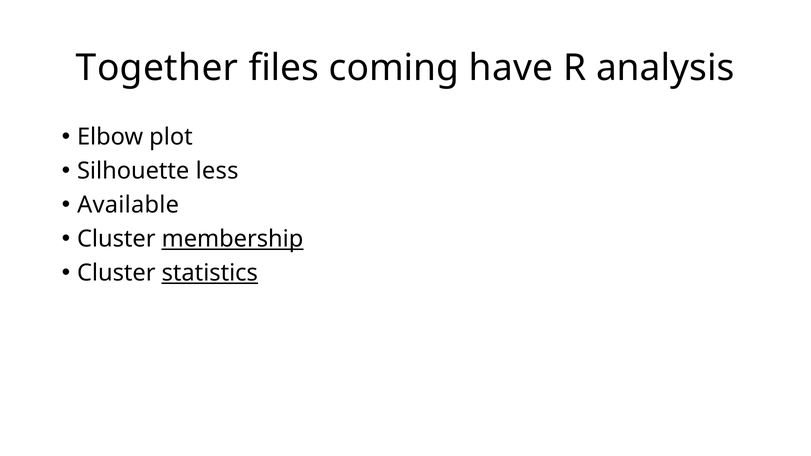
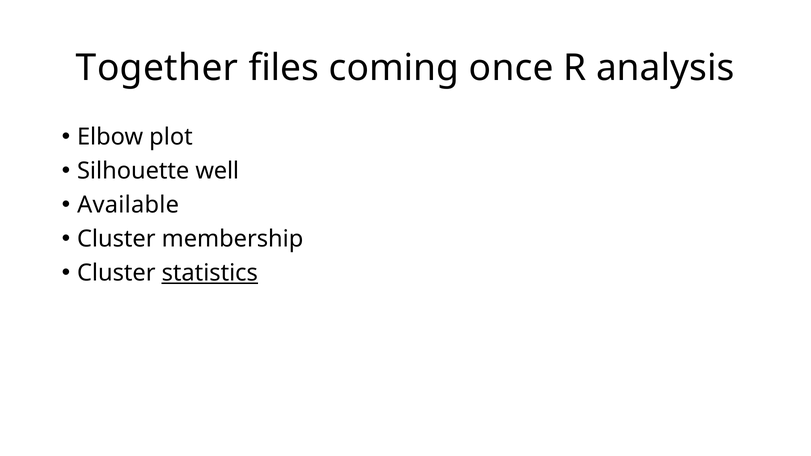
have: have -> once (511, 68)
less: less -> well (217, 171)
membership underline: present -> none (232, 239)
